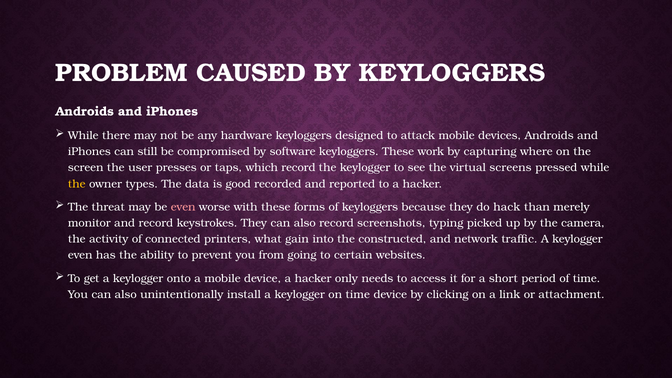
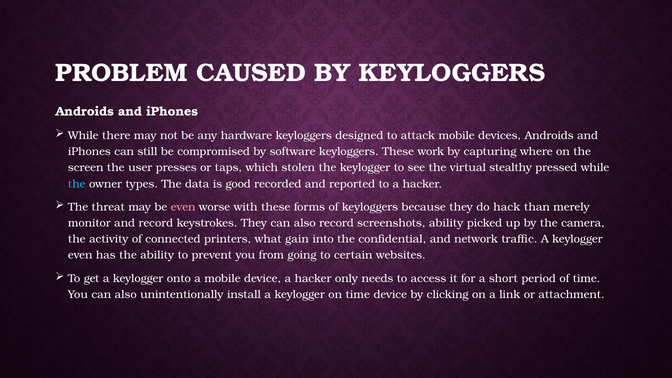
which record: record -> stolen (298, 168)
screens: screens -> stealthy (511, 168)
the colour: yellow -> light blue (77, 184)
screenshots typing: typing -> ability (446, 223)
constructed: constructed -> confidential (392, 239)
